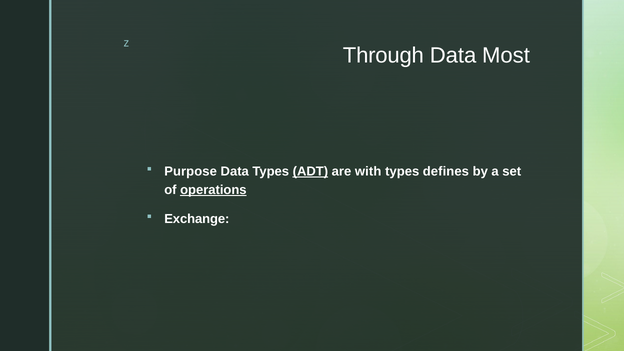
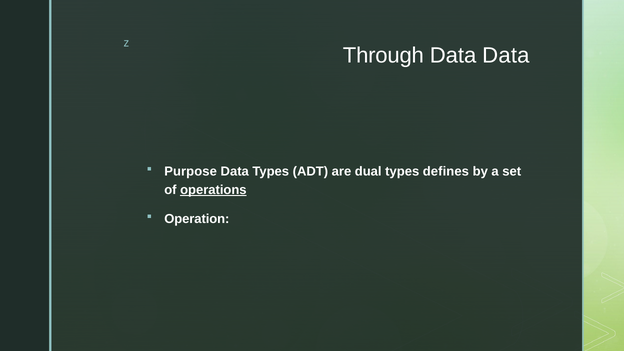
Data Most: Most -> Data (506, 56)
ADT underline: present -> none (310, 171)
with: with -> dual (368, 171)
Exchange: Exchange -> Operation (197, 219)
